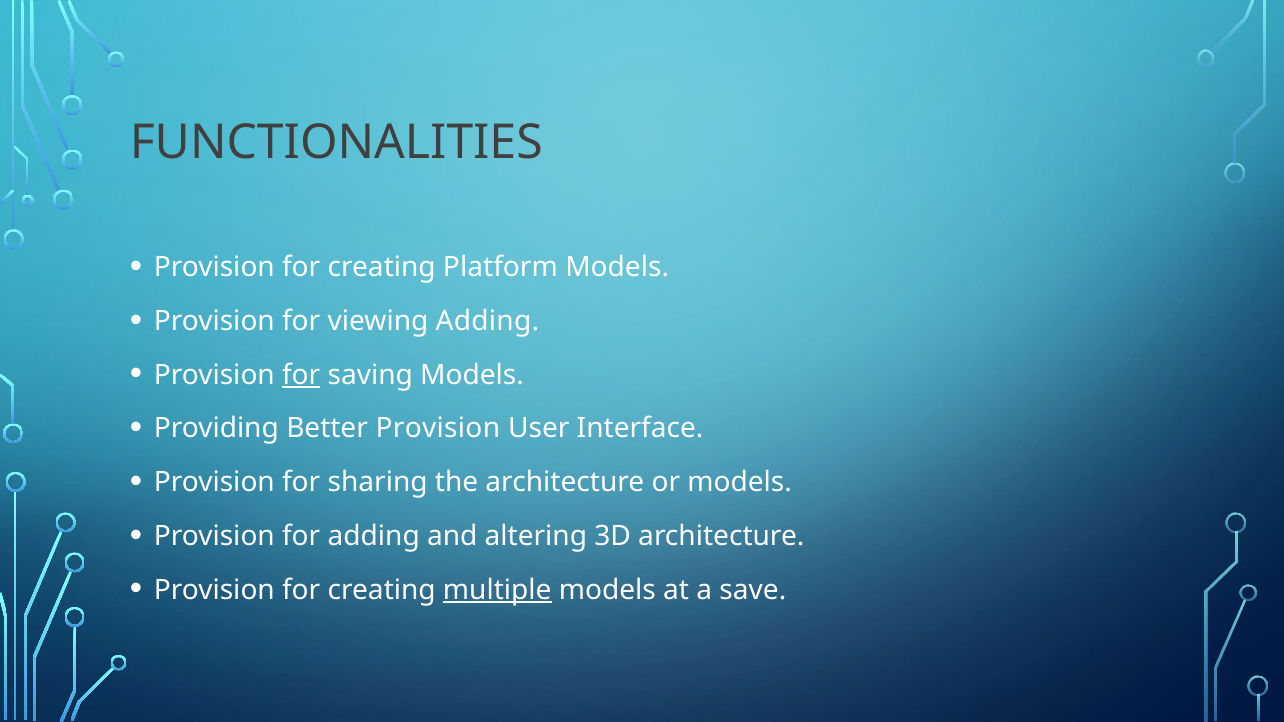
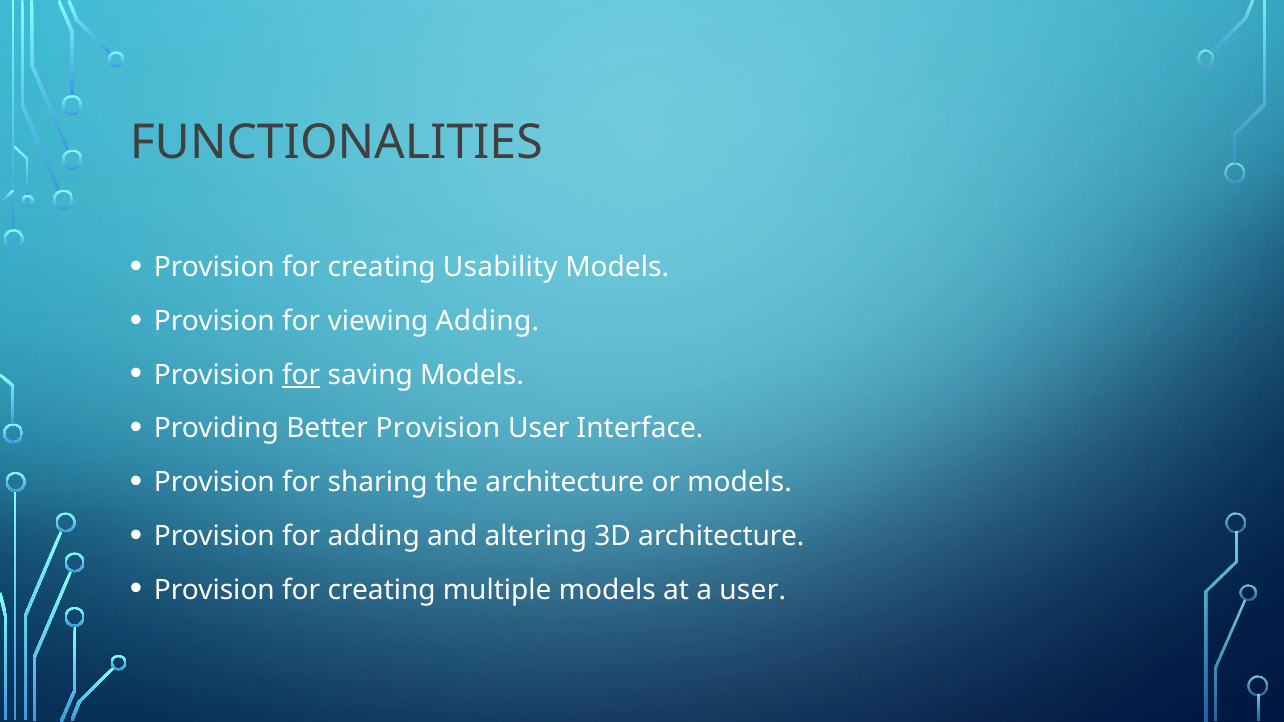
Platform: Platform -> Usability (500, 267)
multiple underline: present -> none (497, 590)
a save: save -> user (753, 590)
